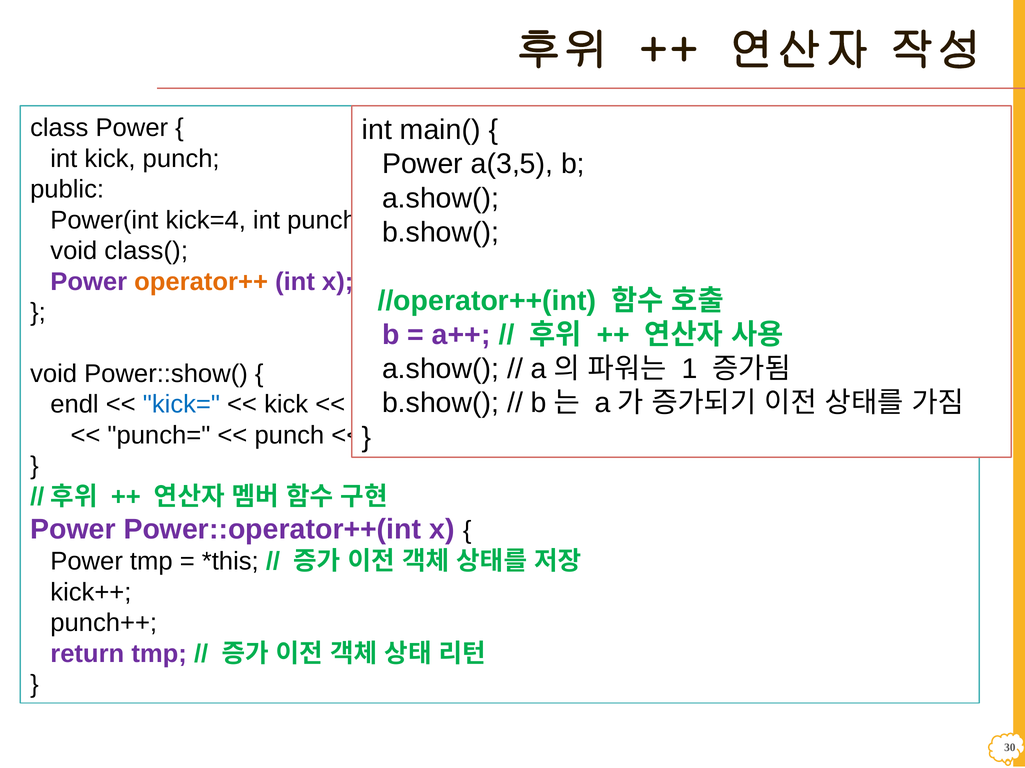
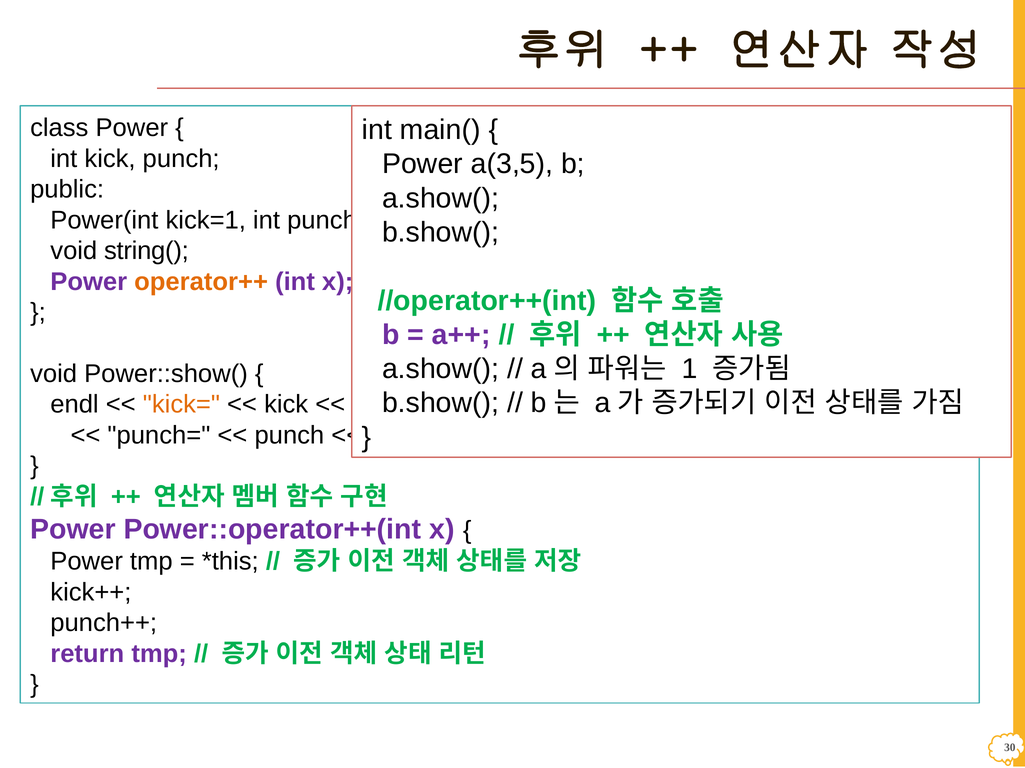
kick=4: kick=4 -> kick=1 (206, 220)
class(: class( -> string( (146, 251)
kick= colour: blue -> orange (181, 405)
